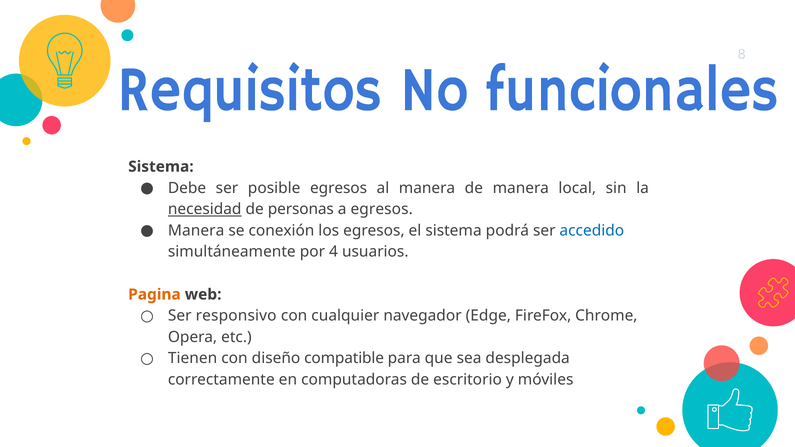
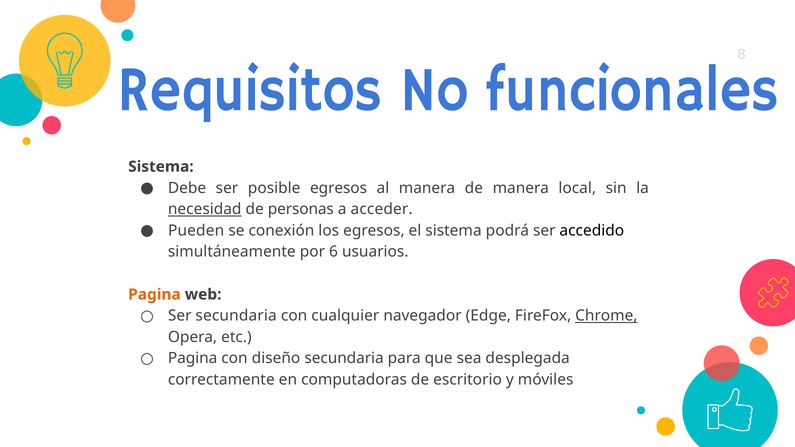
a egresos: egresos -> acceder (382, 209)
Manera: Manera -> Pueden (196, 231)
accedido colour: blue -> black (592, 231)
4: 4 -> 6 (333, 252)
Ser responsivo: responsivo -> secundaria (236, 316)
Chrome underline: none -> present (606, 316)
Tienen: Tienen -> Pagina (193, 359)
diseño compatible: compatible -> secundaria (344, 359)
